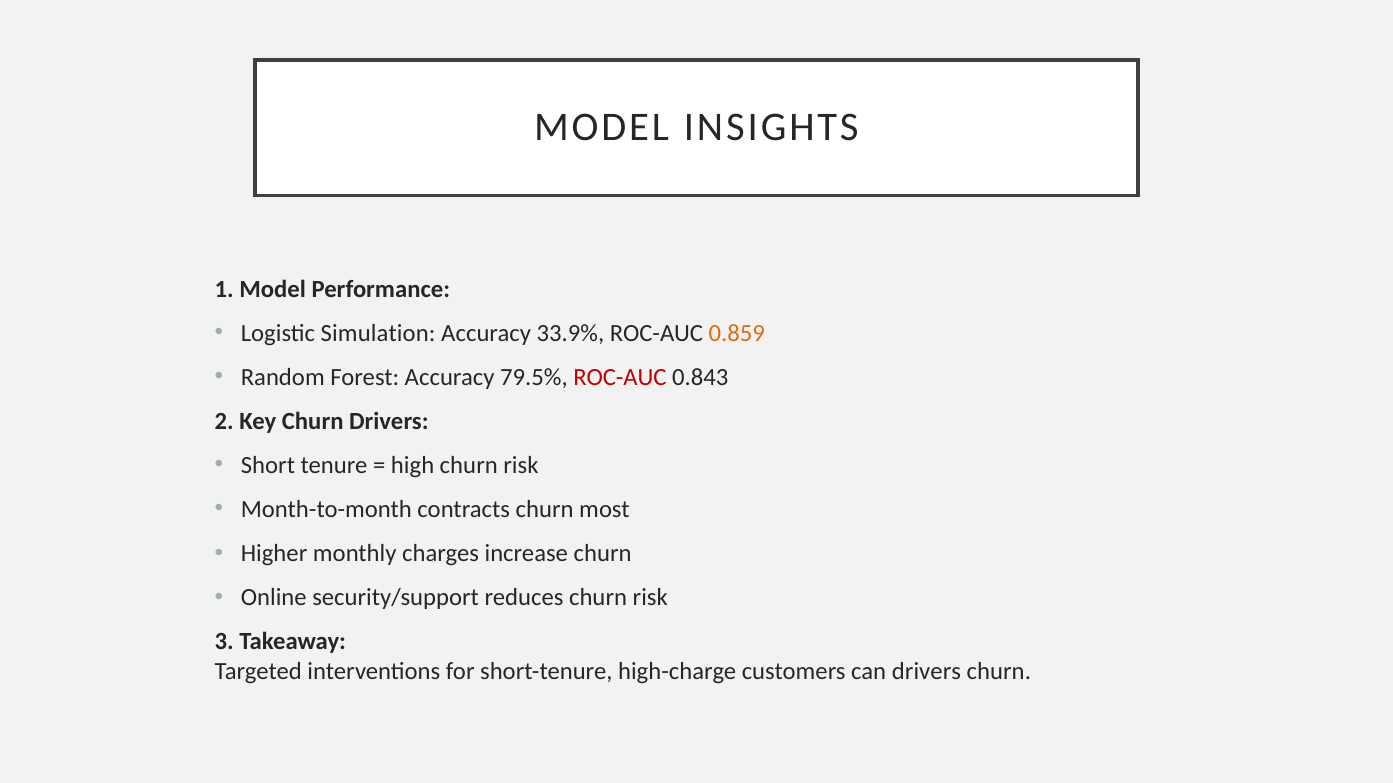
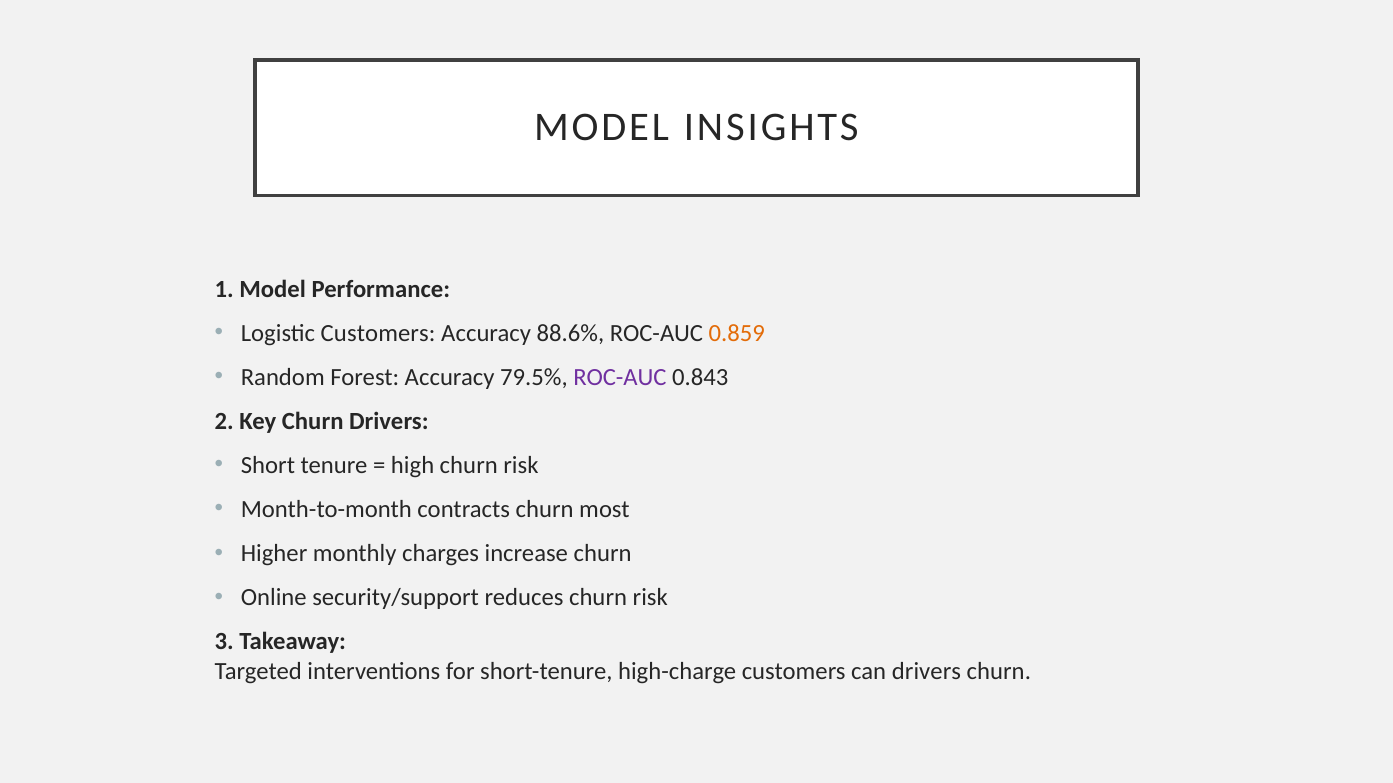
Logistic Simulation: Simulation -> Customers (378, 333)
33.9%: 33.9% -> 88.6% (570, 333)
ROC-AUC colour: red -> purple (620, 377)
